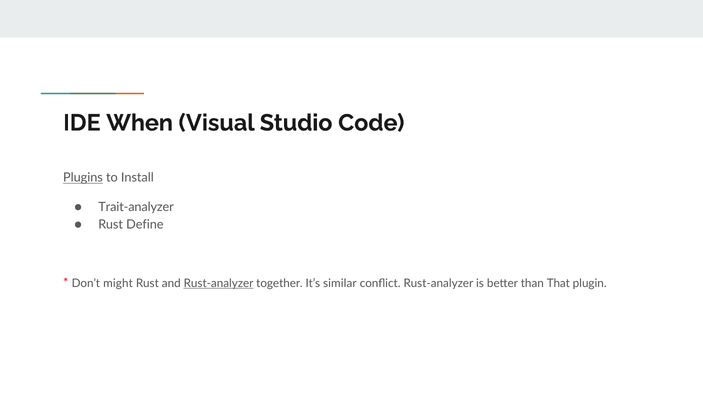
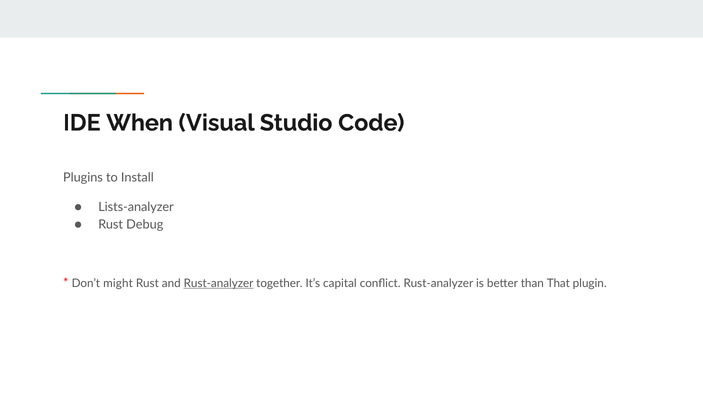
Plugins underline: present -> none (83, 177)
Trait-analyzer: Trait-analyzer -> Lists-analyzer (136, 207)
Define: Define -> Debug (145, 224)
similar: similar -> capital (340, 283)
